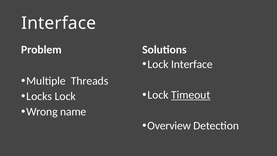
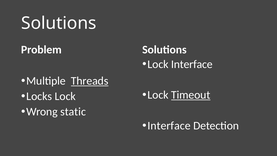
Interface: Interface -> Solutions (59, 23)
Threads underline: none -> present (90, 81)
name: name -> static (73, 112)
Overview: Overview -> Interface (169, 125)
